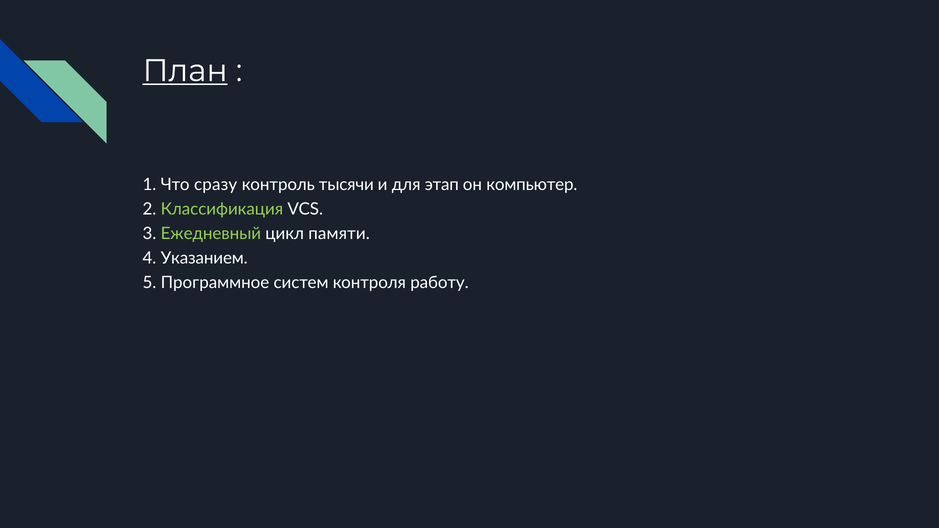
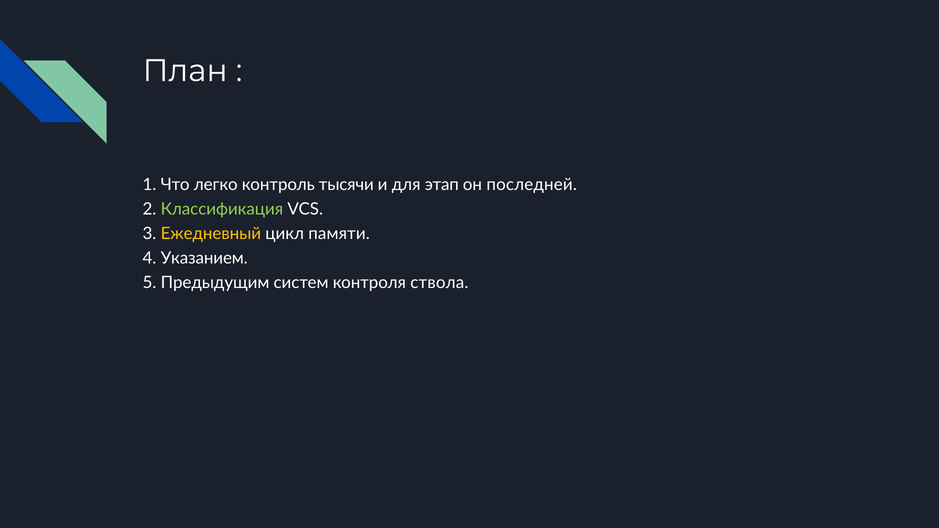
План underline: present -> none (185, 71)
сразу: сразу -> легко (216, 185)
компьютер: компьютер -> последней (532, 185)
Ежедневный colour: light green -> yellow (211, 234)
Программное: Программное -> Предыдущим (215, 283)
работу: работу -> ствола (439, 283)
